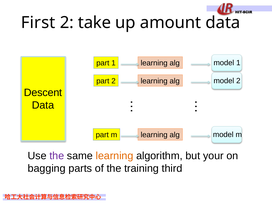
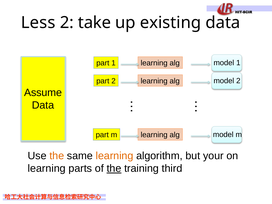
First: First -> Less (38, 23)
amount: amount -> existing (171, 23)
Descent: Descent -> Assume (43, 93)
the colour: purple -> orange (57, 156)
bagging: bagging -> learning (47, 168)
the underline: none -> present (114, 168)
